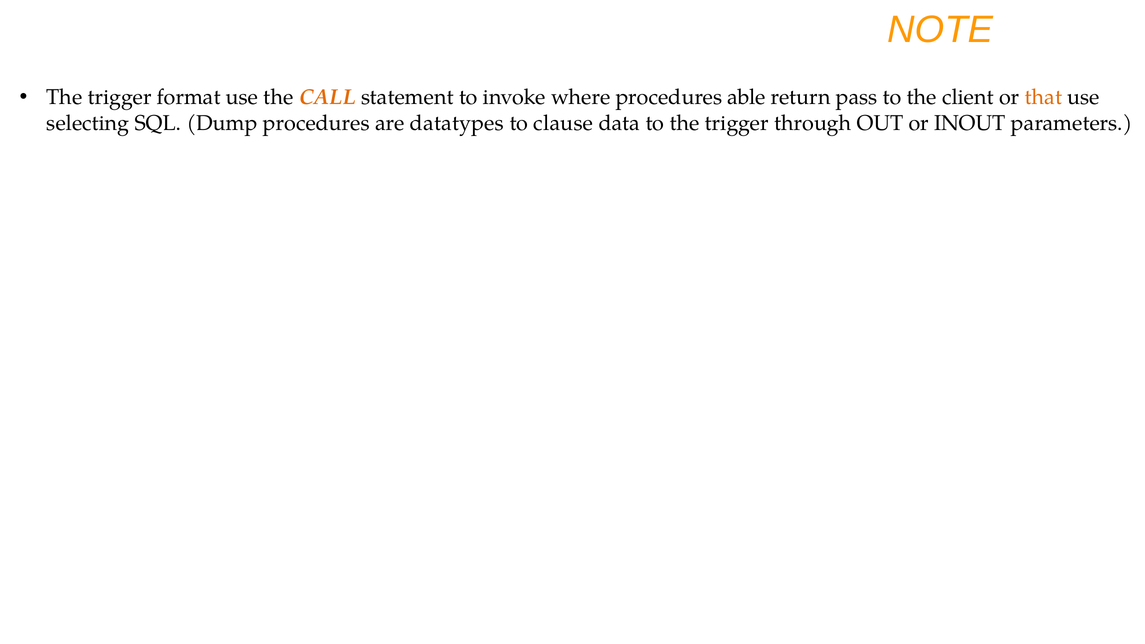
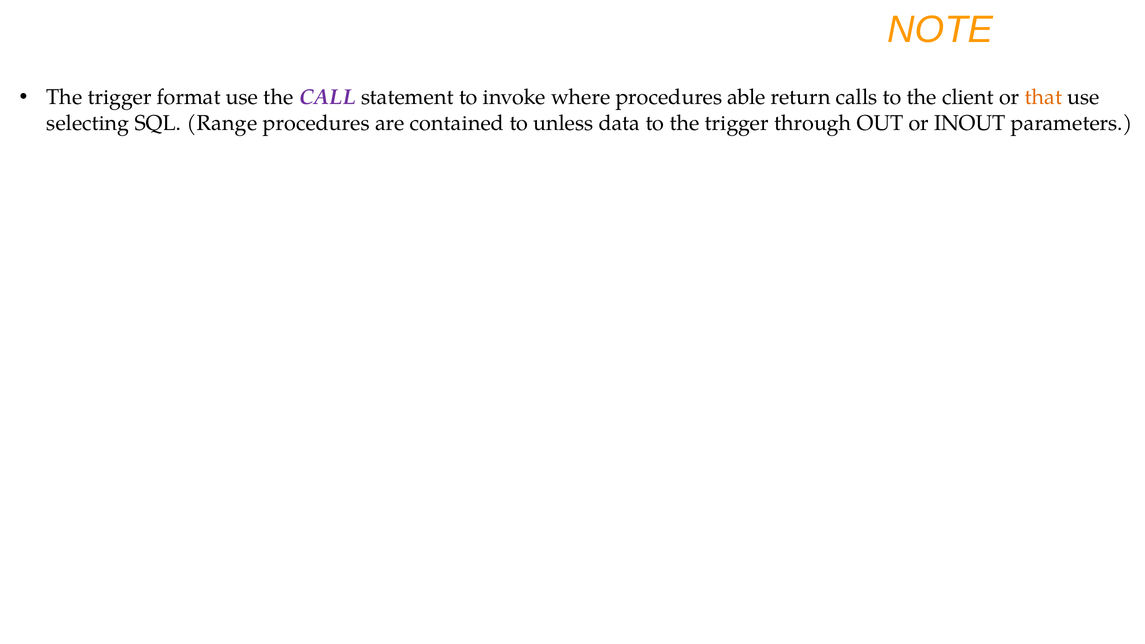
CALL colour: orange -> purple (327, 97)
pass: pass -> calls (857, 97)
Dump: Dump -> Range (222, 123)
datatypes: datatypes -> contained (457, 123)
clause: clause -> unless (563, 123)
